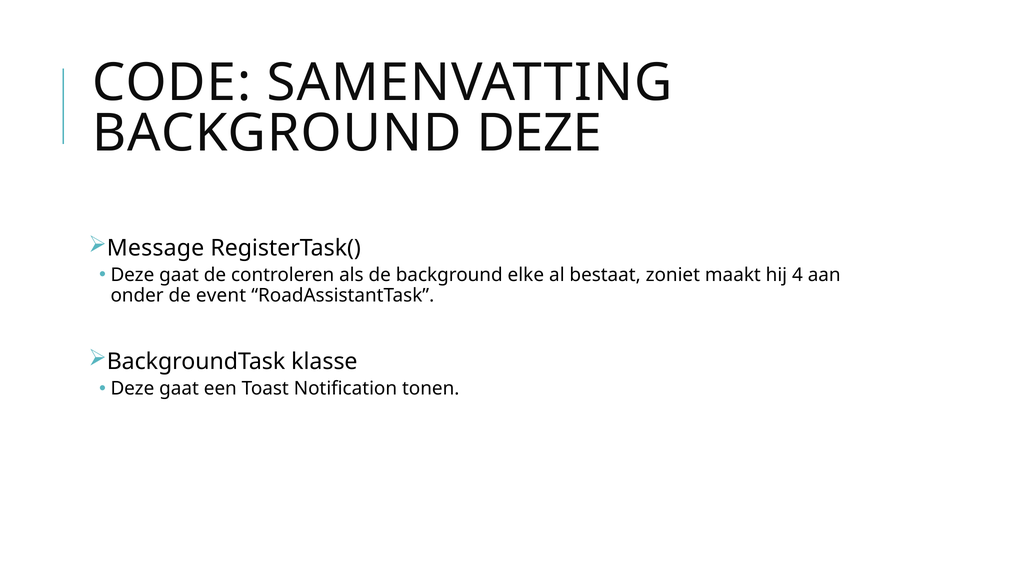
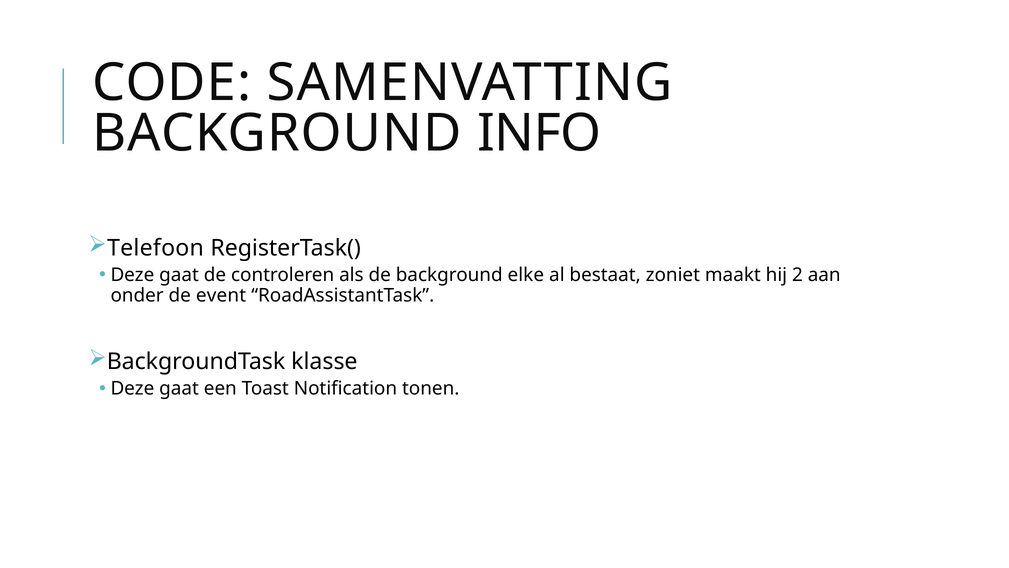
BACKGROUND DEZE: DEZE -> INFO (539, 133)
Message: Message -> Telefoon (156, 248)
4: 4 -> 2 (797, 275)
